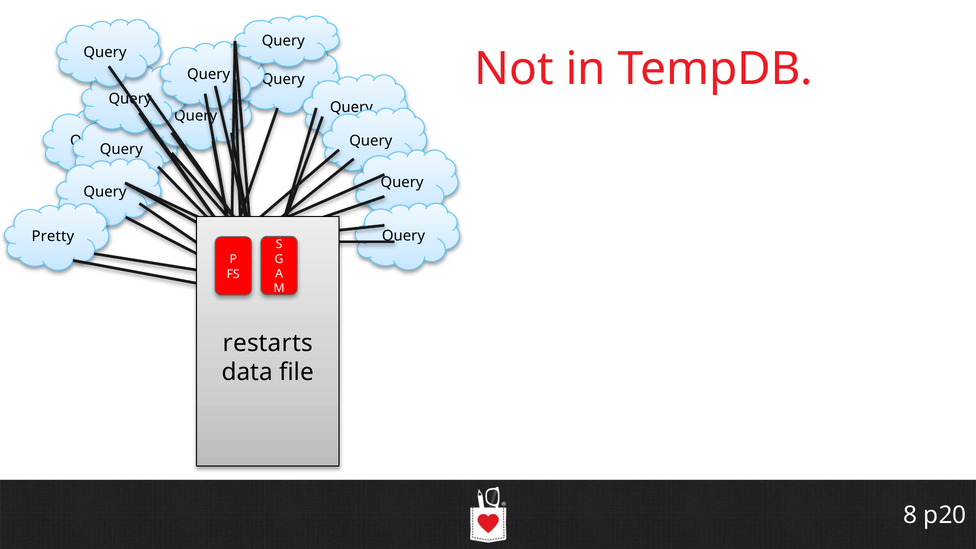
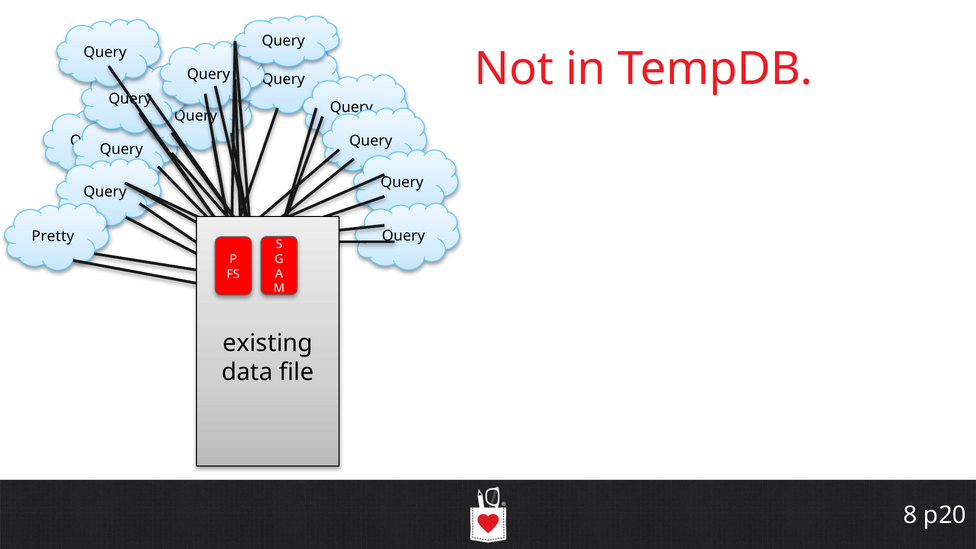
restarts: restarts -> existing (268, 343)
